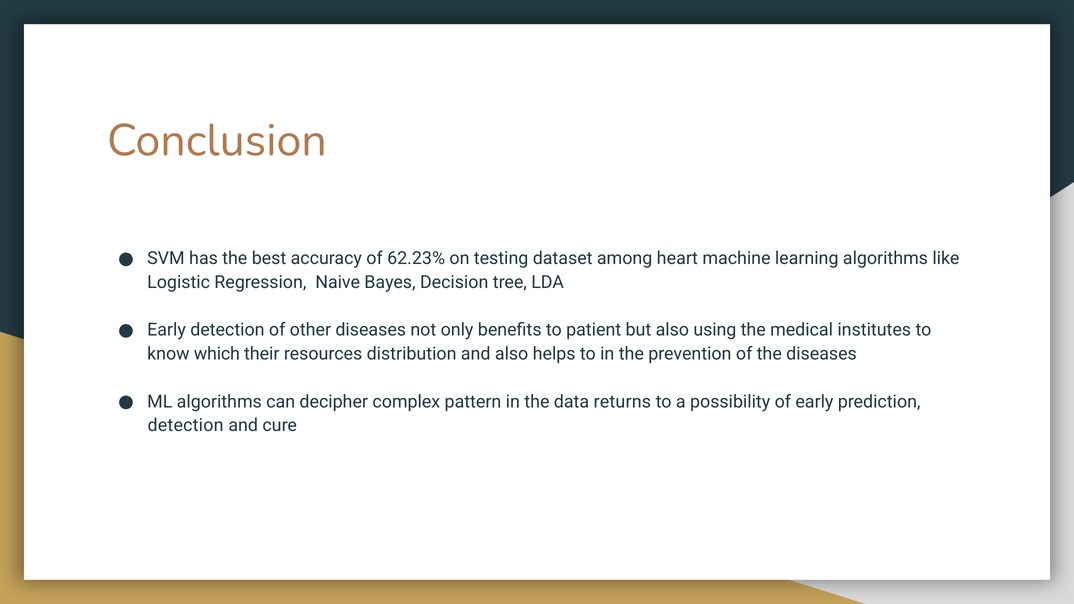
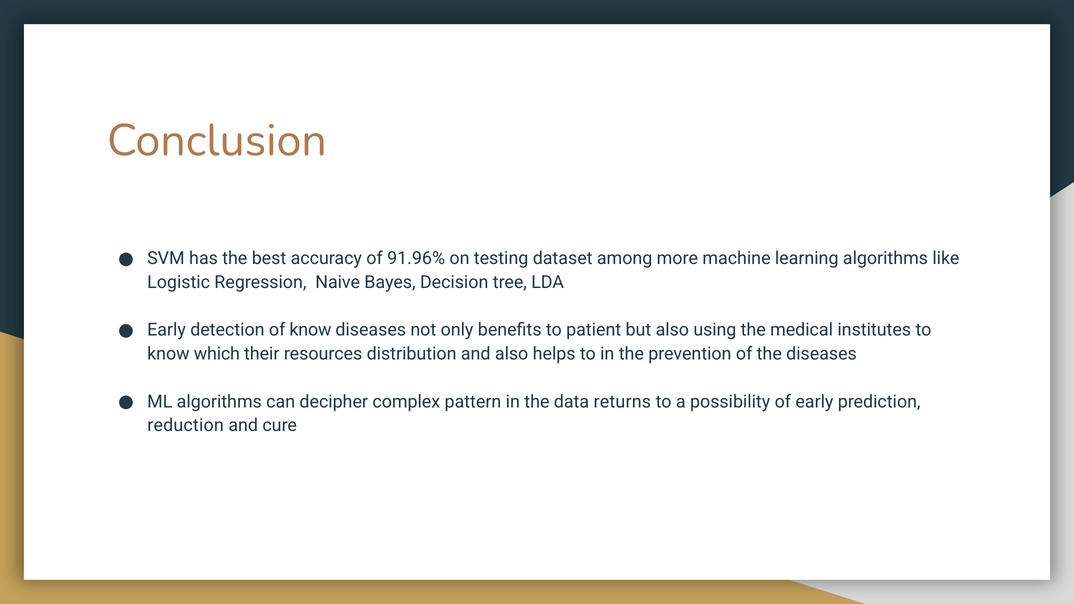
62.23%: 62.23% -> 91.96% (416, 258)
heart: heart -> more (677, 258)
of other: other -> know (310, 330)
detection: detection -> reduction (186, 426)
